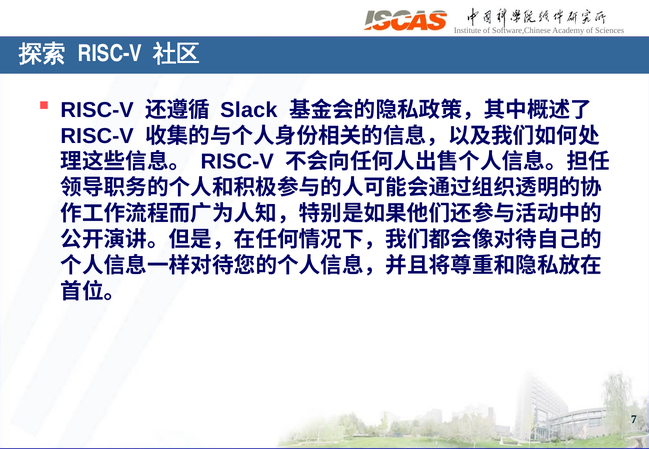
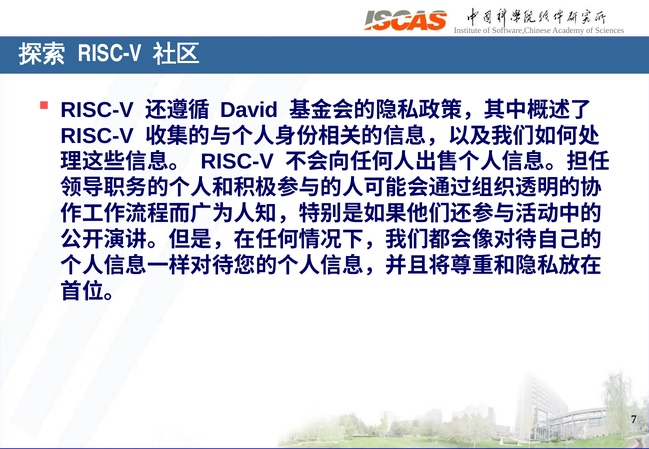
Slack: Slack -> David (249, 110)
